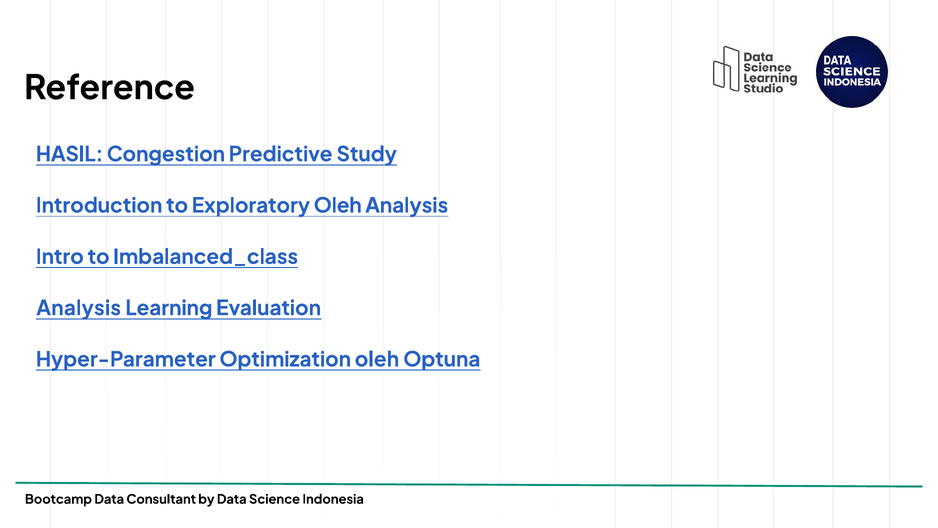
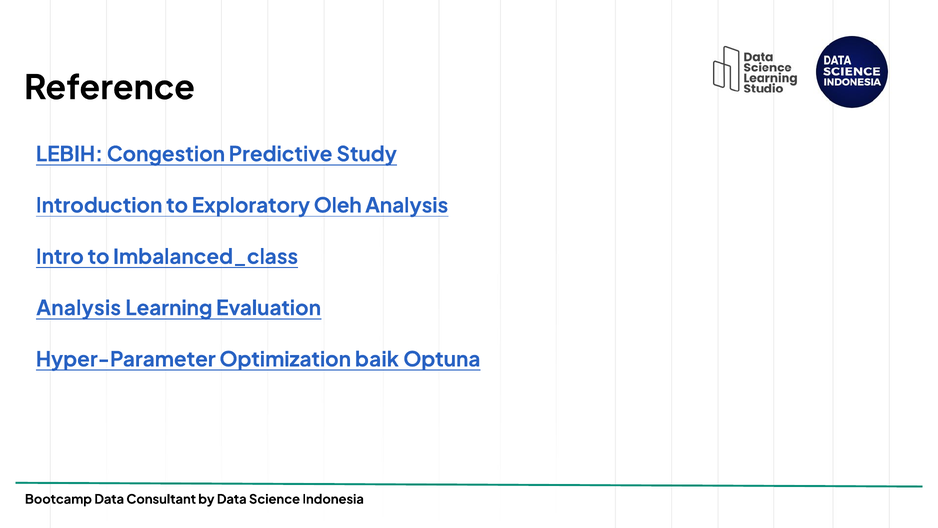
HASIL: HASIL -> LEBIH (69, 154)
Optimization oleh: oleh -> baik (377, 359)
